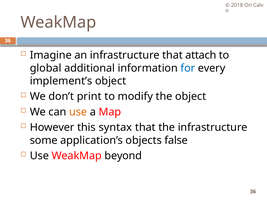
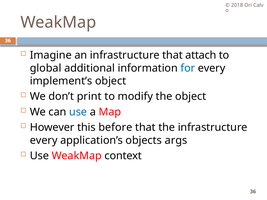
use colour: orange -> blue (78, 112)
syntax: syntax -> before (115, 128)
some: some -> every (44, 140)
false: false -> args (176, 140)
beyond: beyond -> context (123, 156)
